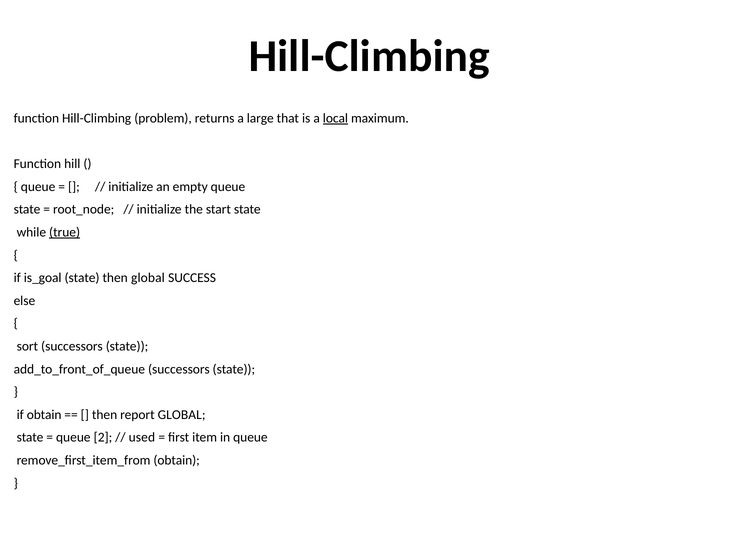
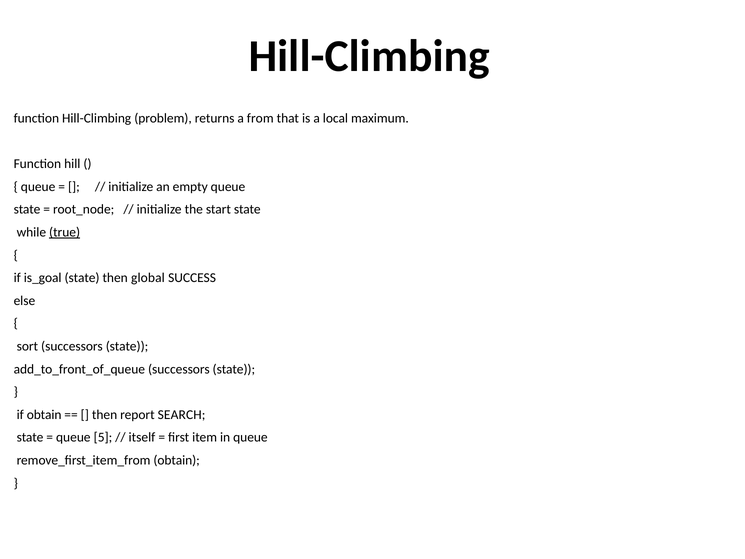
large: large -> from (260, 118)
local underline: present -> none (335, 118)
report GLOBAL: GLOBAL -> SEARCH (182, 415)
2: 2 -> 5 (103, 437)
used: used -> itself (142, 437)
